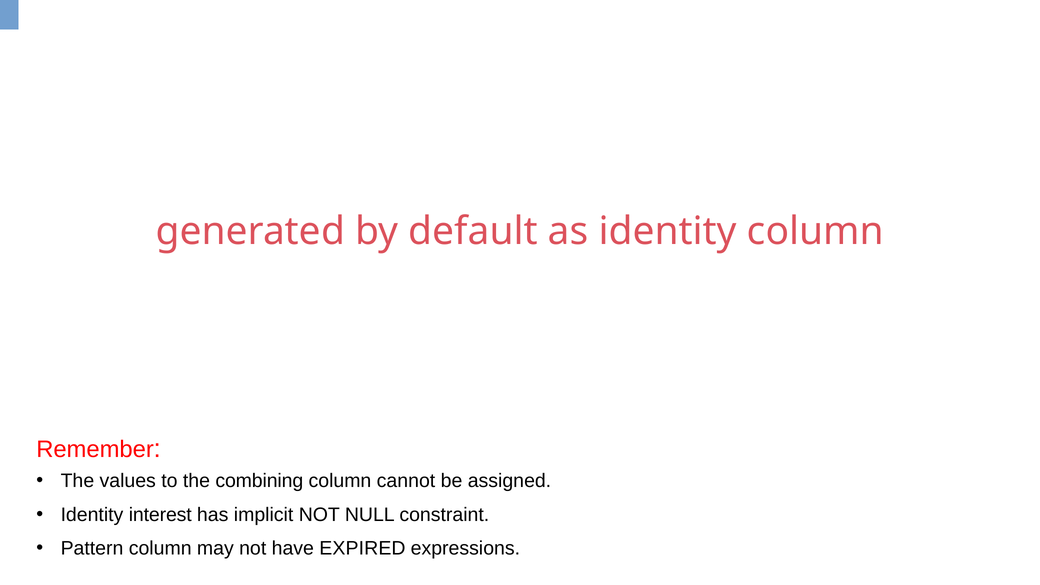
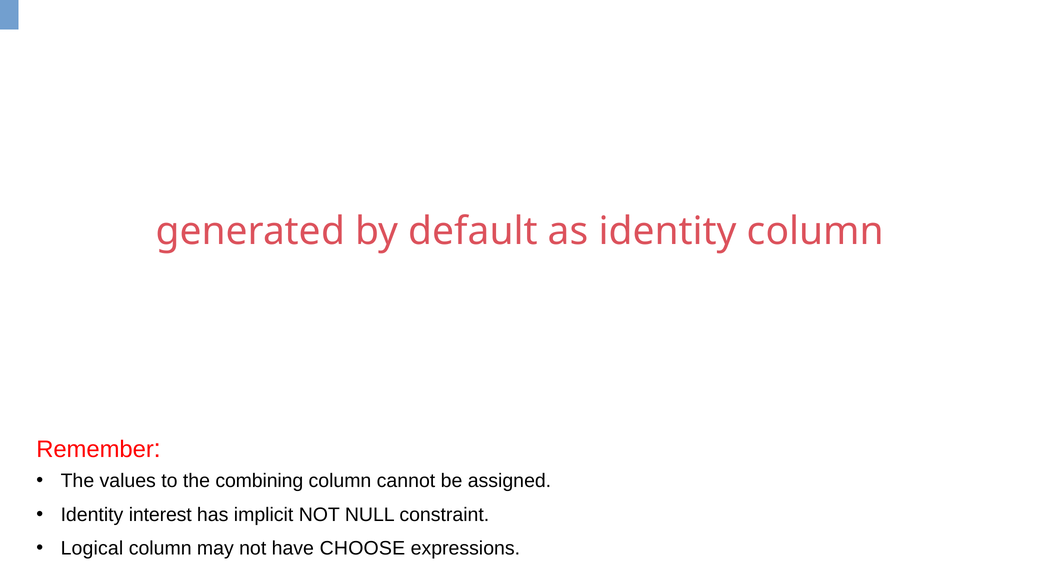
Pattern: Pattern -> Logical (92, 548)
EXPIRED: EXPIRED -> CHOOSE (362, 548)
